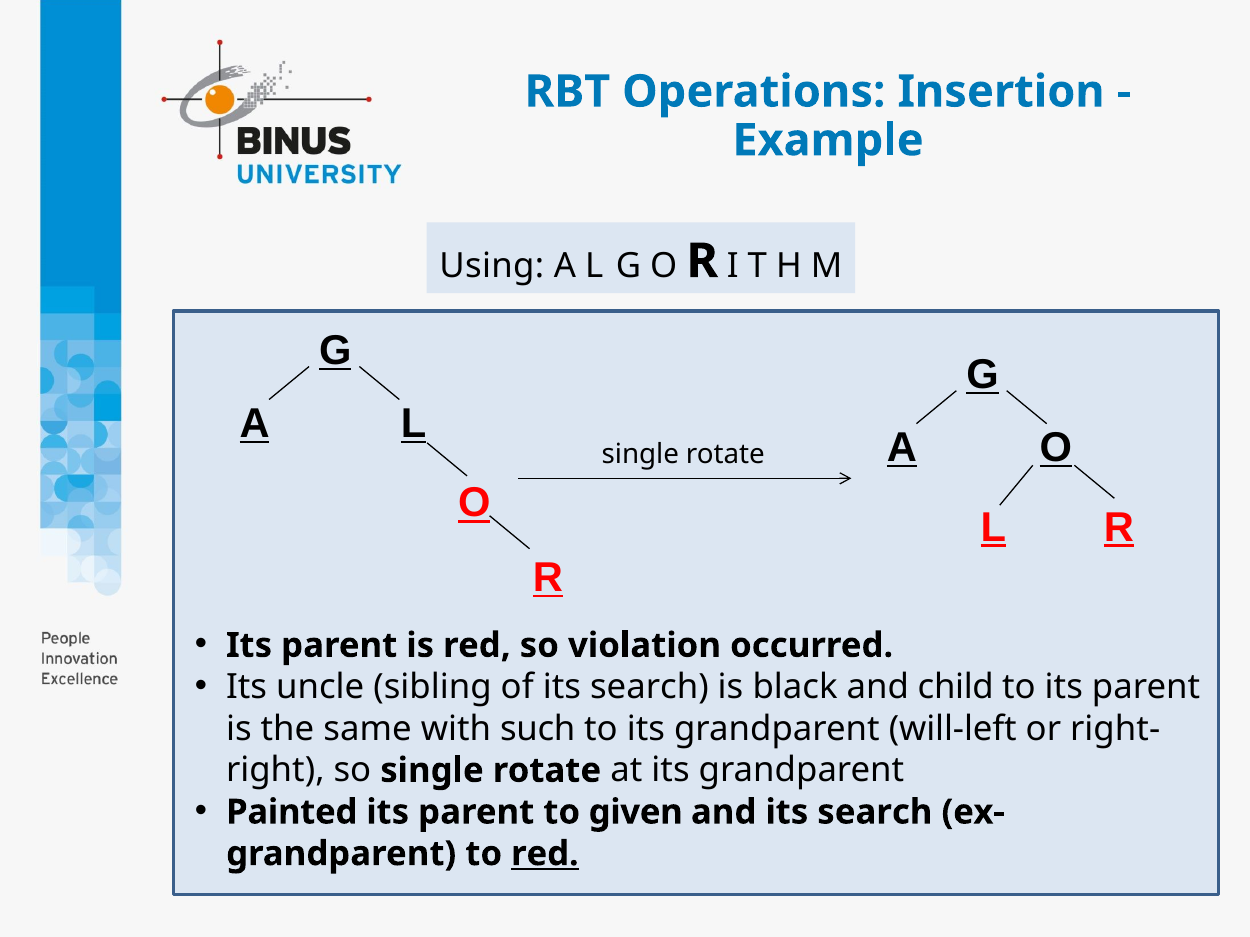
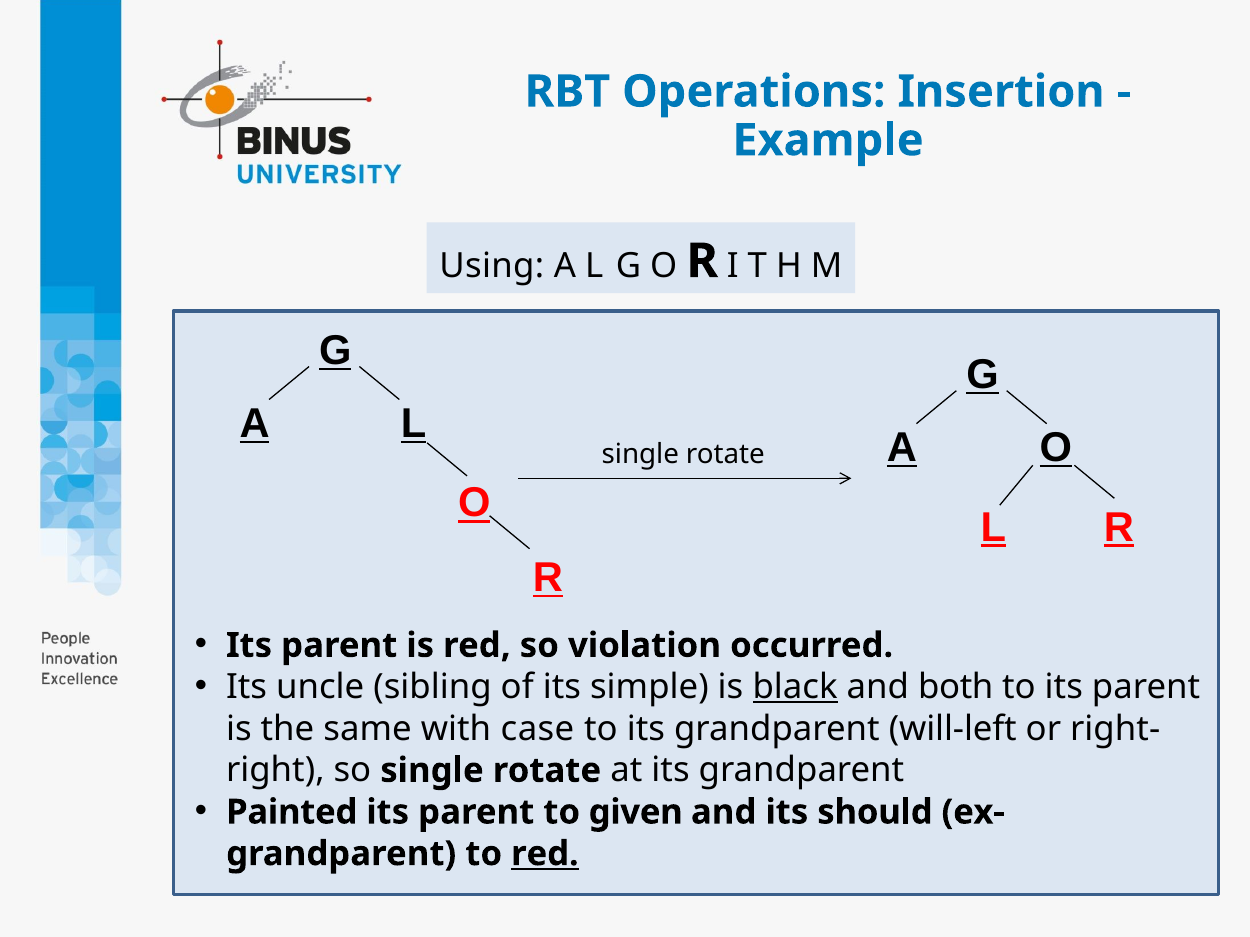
of its search: search -> simple (649, 687)
black underline: none -> present (795, 687)
child: child -> both (956, 687)
such: such -> case (537, 729)
and its search: search -> should (875, 813)
